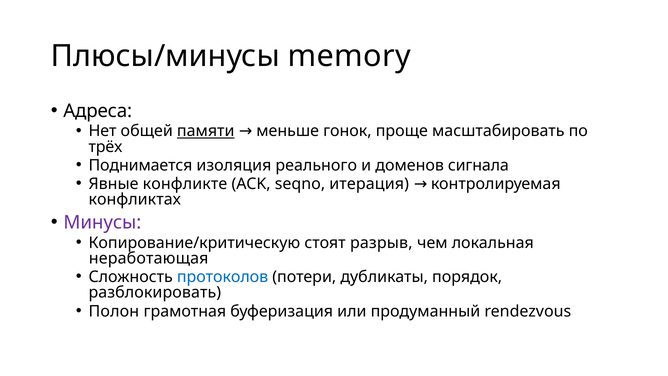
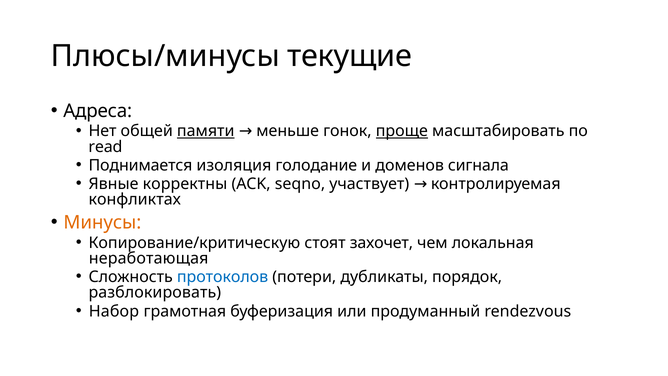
memory: memory -> текущие (350, 56)
проще underline: none -> present (402, 131)
трёх: трёх -> read (105, 147)
реального: реального -> голодание (316, 165)
конфликте: конфликте -> корректны (185, 184)
итерация: итерация -> участвует (369, 184)
Минусы colour: purple -> orange (102, 223)
разрыв: разрыв -> захочет (381, 243)
Полон: Полон -> Набор (114, 311)
